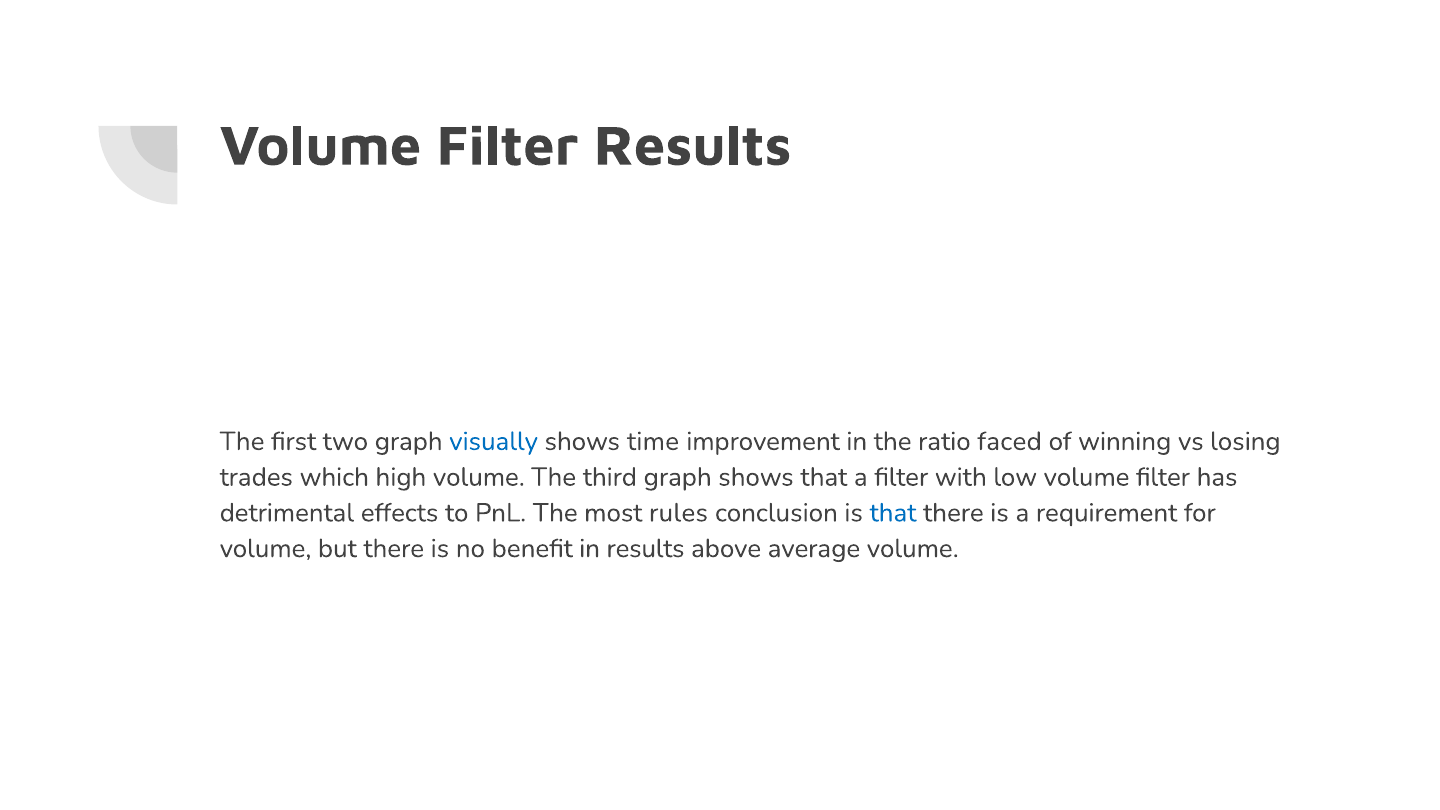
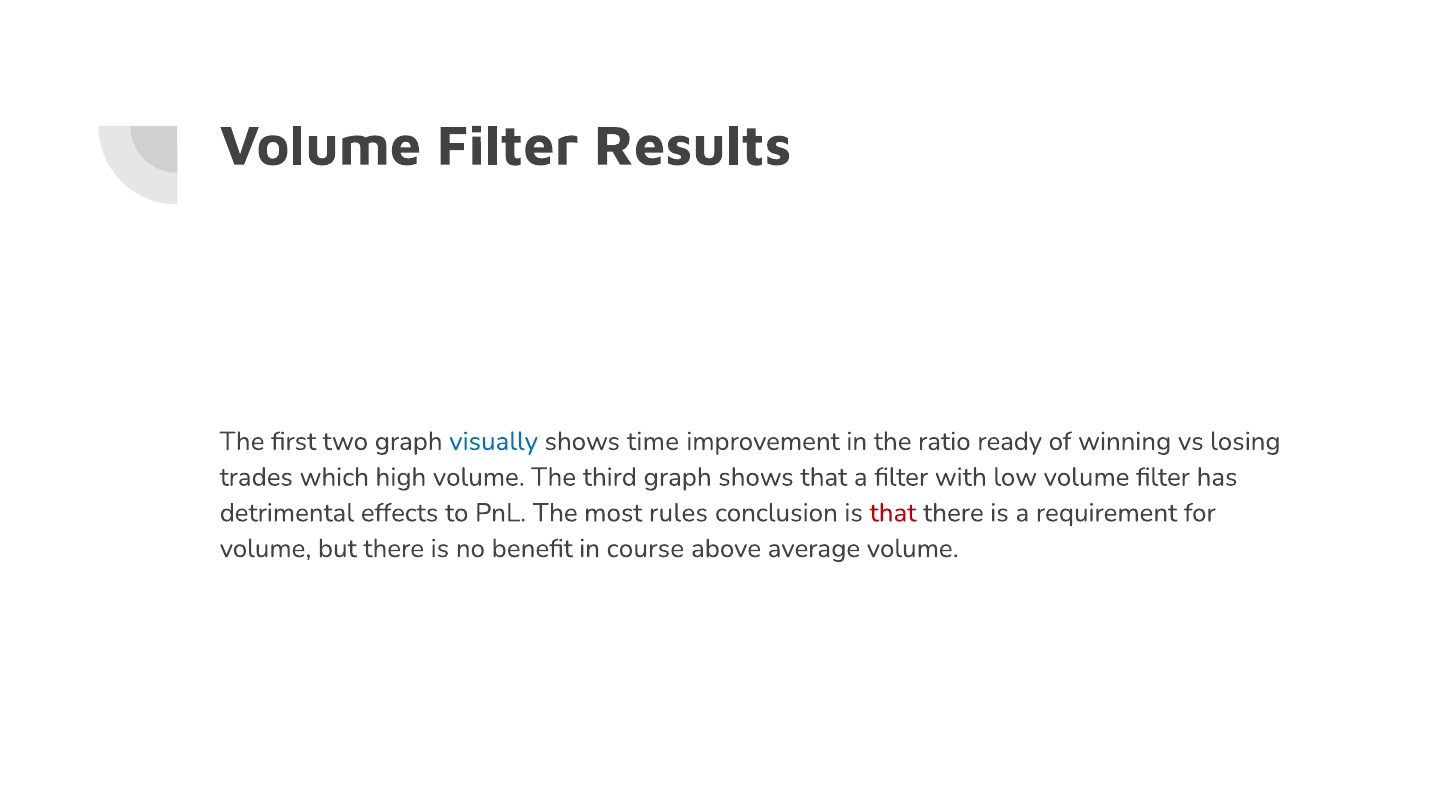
faced: faced -> ready (1010, 441)
that colour: blue -> red (893, 513)
in results: results -> course (645, 549)
